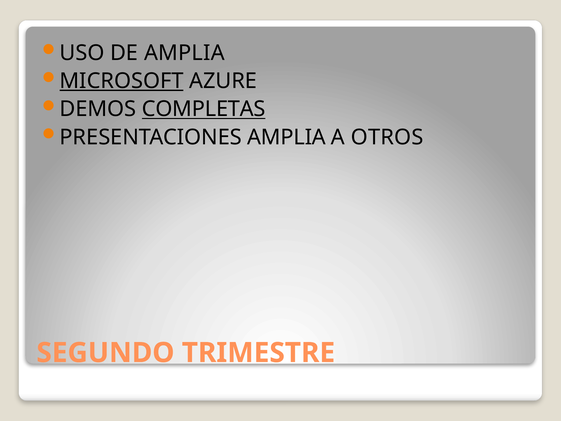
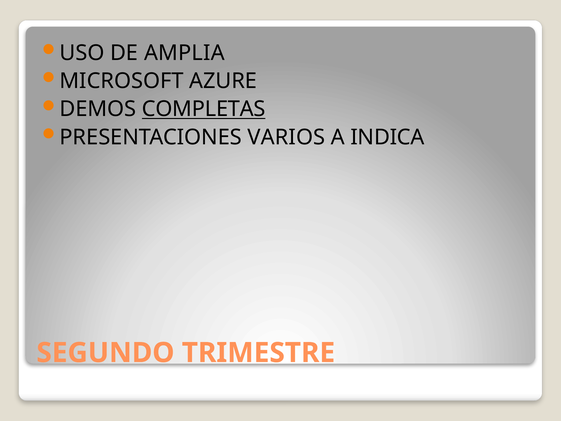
MICROSOFT underline: present -> none (122, 81)
PRESENTACIONES AMPLIA: AMPLIA -> VARIOS (286, 137)
OTROS: OTROS -> INDICA (387, 137)
